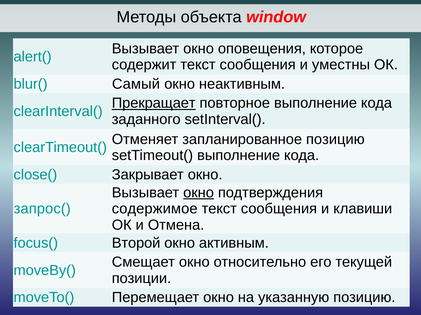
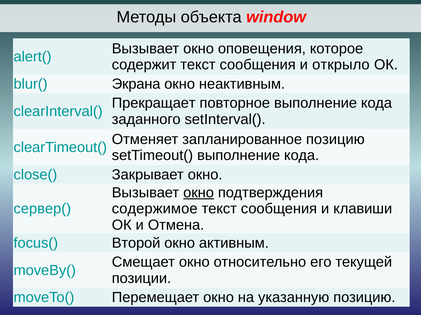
уместны: уместны -> открыло (341, 65)
Самый: Самый -> Экрана (136, 84)
Прекращает underline: present -> none (154, 103)
запрос(: запрос( -> сервер( (42, 209)
